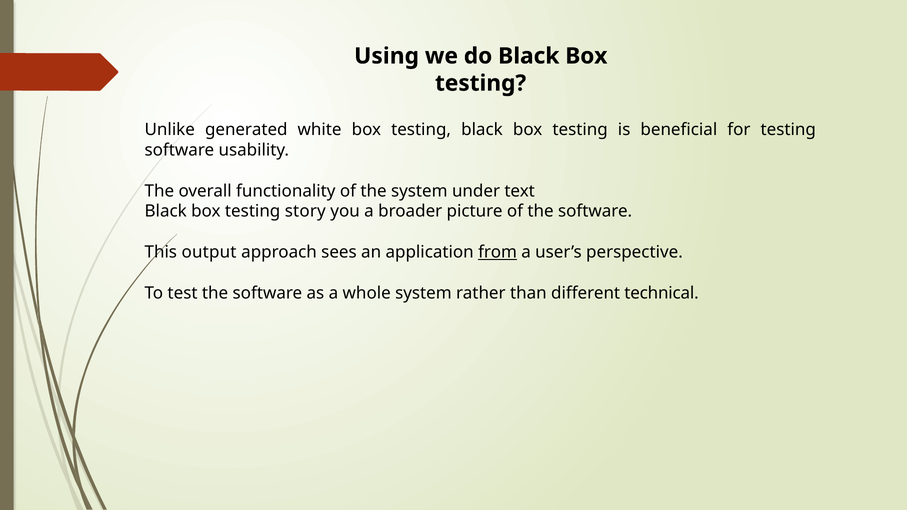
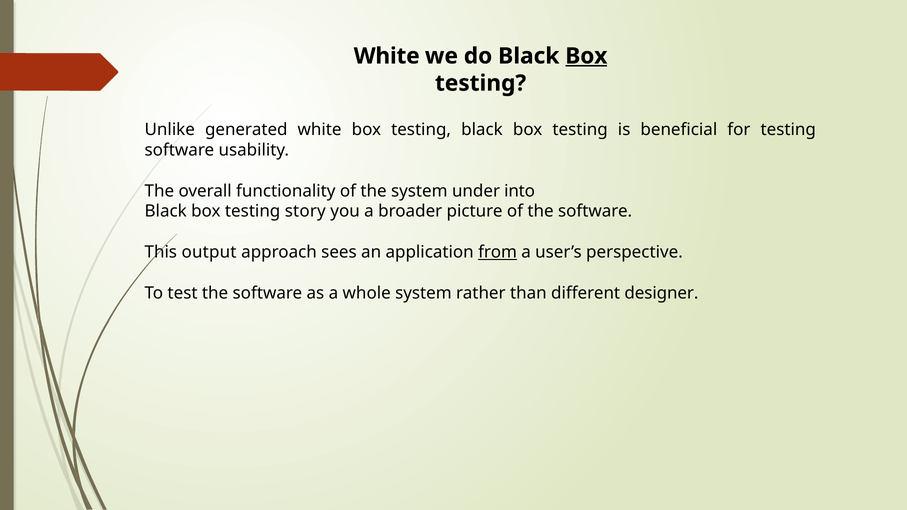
Using: Using -> White (387, 56)
Box underline: none -> present (586, 56)
text: text -> into (520, 191)
technical: technical -> designer (661, 293)
